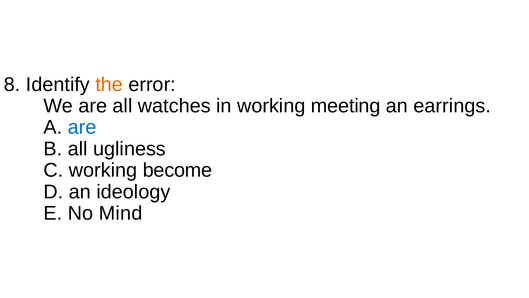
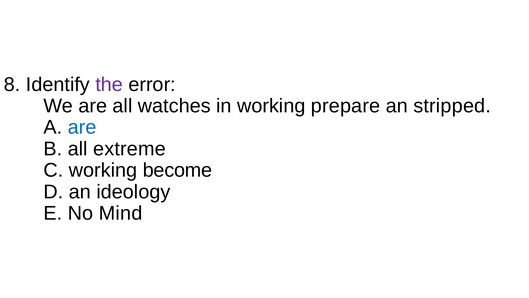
the colour: orange -> purple (109, 84)
meeting: meeting -> prepare (346, 106)
earrings: earrings -> stripped (452, 106)
ugliness: ugliness -> extreme (129, 149)
